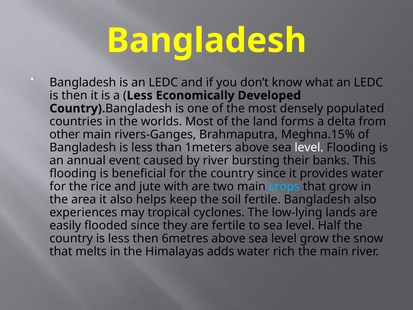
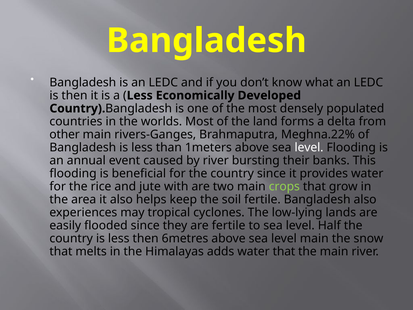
Meghna.15%: Meghna.15% -> Meghna.22% (318, 134)
crops colour: light blue -> light green (284, 186)
level grow: grow -> main (314, 238)
water rich: rich -> that (284, 251)
